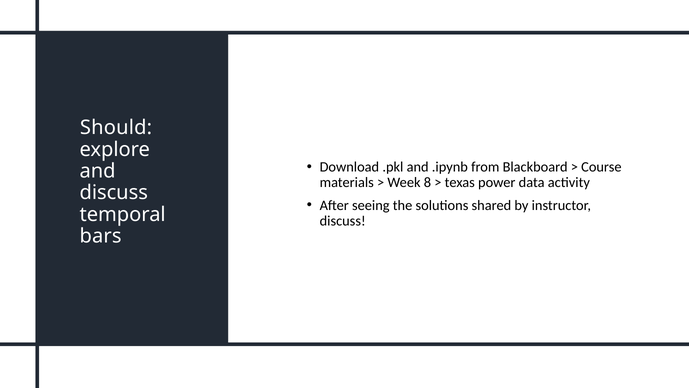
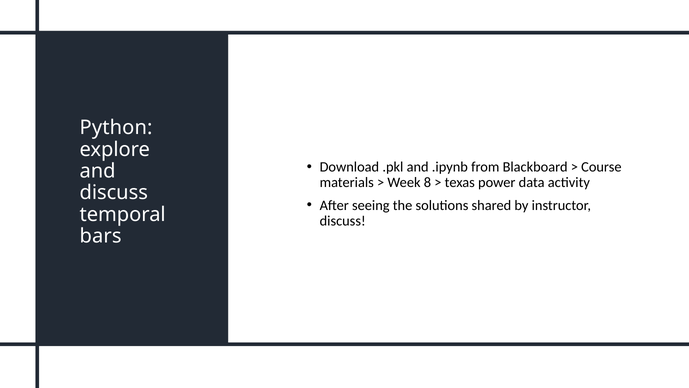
Should: Should -> Python (116, 128)
